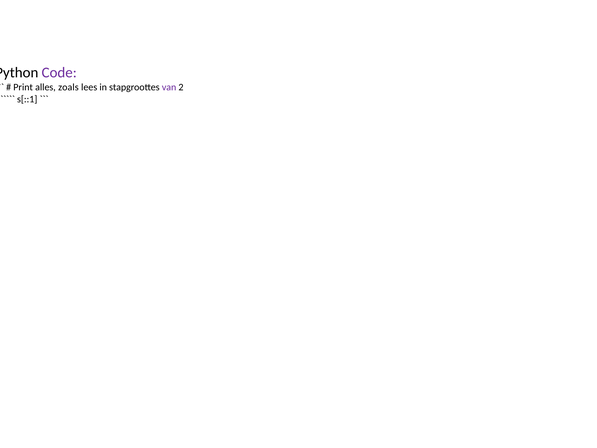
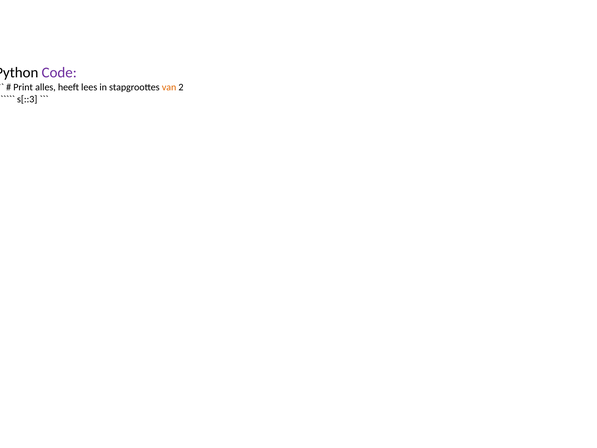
zoals: zoals -> heeft (69, 87)
van colour: purple -> orange (169, 87)
s[::1: s[::1 -> s[::3 (27, 99)
